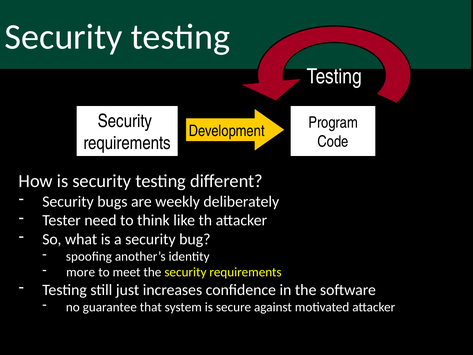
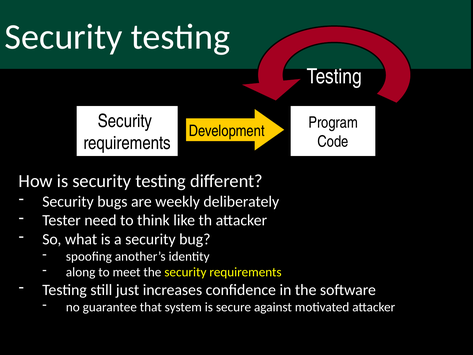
more: more -> along (81, 272)
